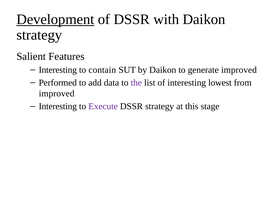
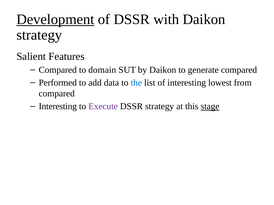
Interesting: Interesting -> Compared (58, 70)
contain: contain -> domain (102, 70)
generate improved: improved -> compared (239, 70)
the colour: purple -> blue (136, 83)
improved: improved -> compared (57, 94)
stage underline: none -> present (210, 107)
